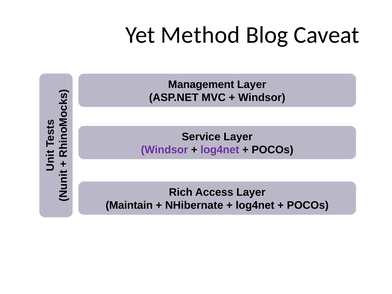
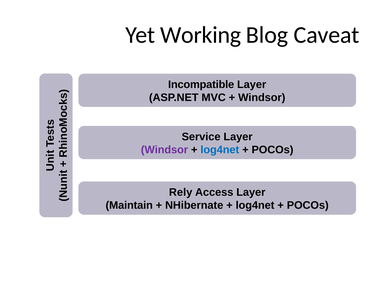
Method: Method -> Working (201, 35)
Management: Management -> Incompatible (201, 84)
log4net colour: purple -> blue (220, 150)
Rich: Rich -> Rely (181, 192)
